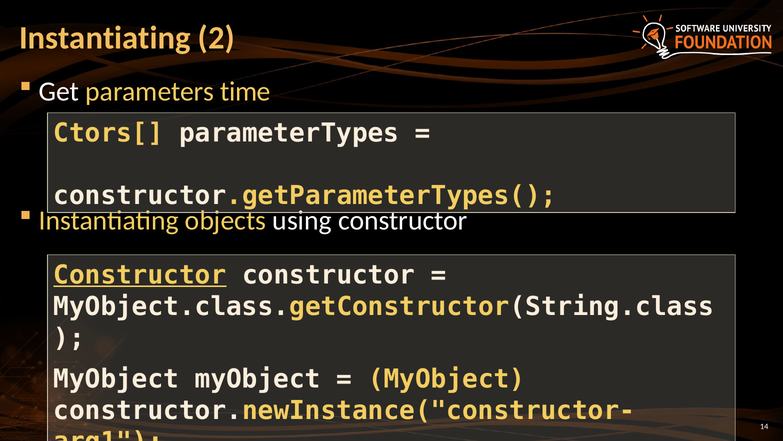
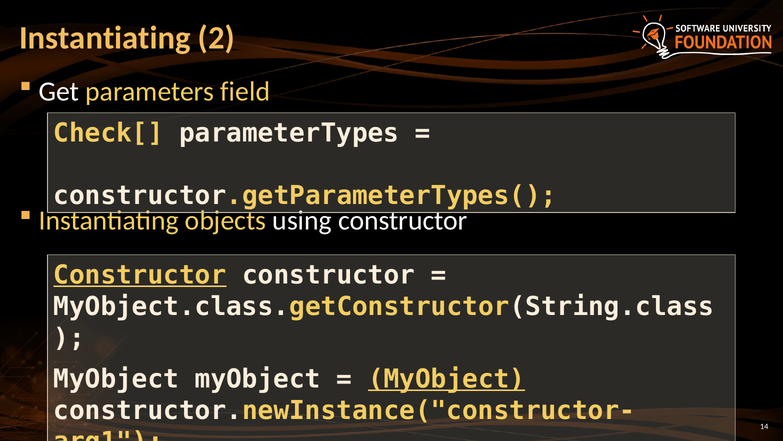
time: time -> field (245, 91)
Ctors[: Ctors[ -> Check[ (108, 133)
MyObject underline: none -> present (447, 379)
